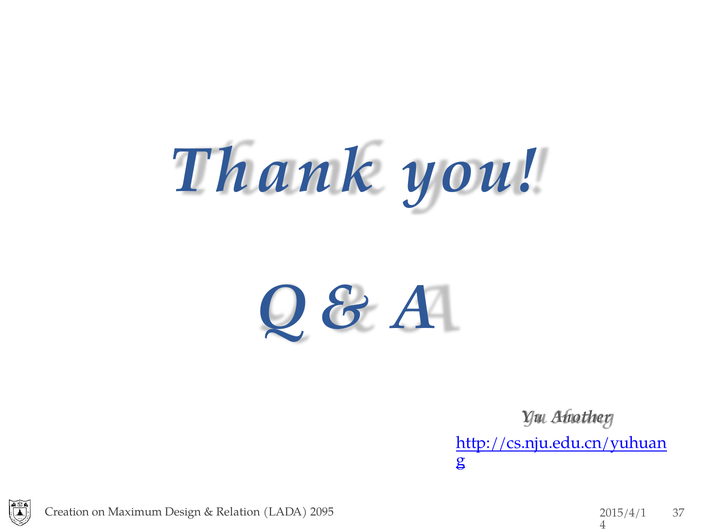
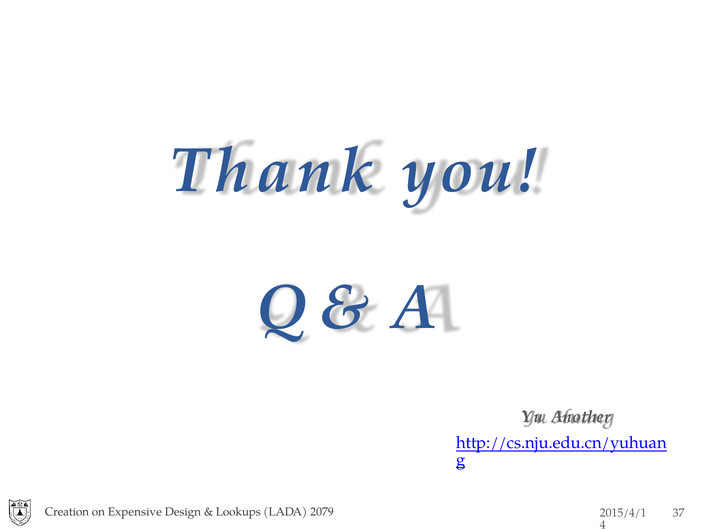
Maximum: Maximum -> Expensive (135, 512)
Relation: Relation -> Lookups (238, 512)
2095: 2095 -> 2079 (322, 512)
